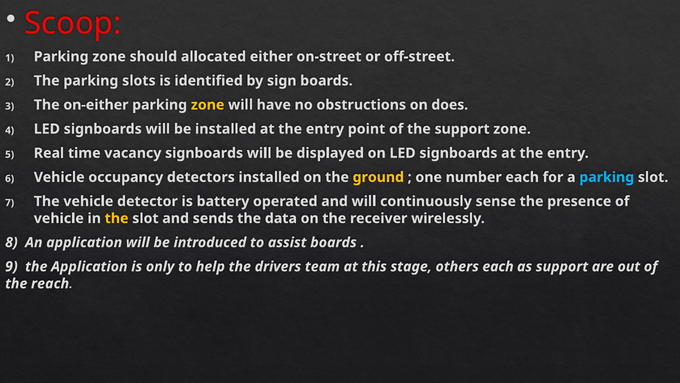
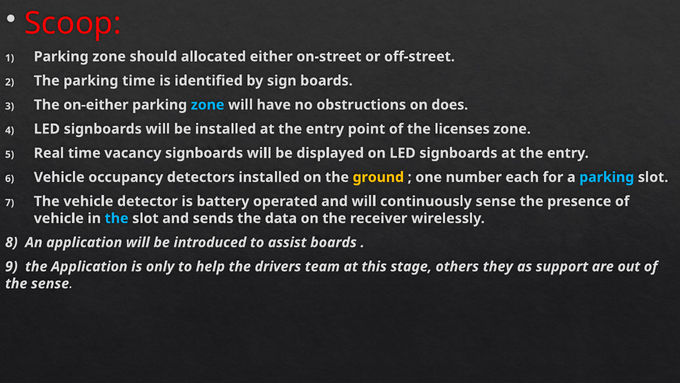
parking slots: slots -> time (139, 81)
zone colour: yellow -> light blue (208, 105)
the support: support -> licenses (462, 129)
the colour: yellow -> light blue (117, 218)
others each: each -> they (498, 266)
the reach: reach -> sense (50, 283)
